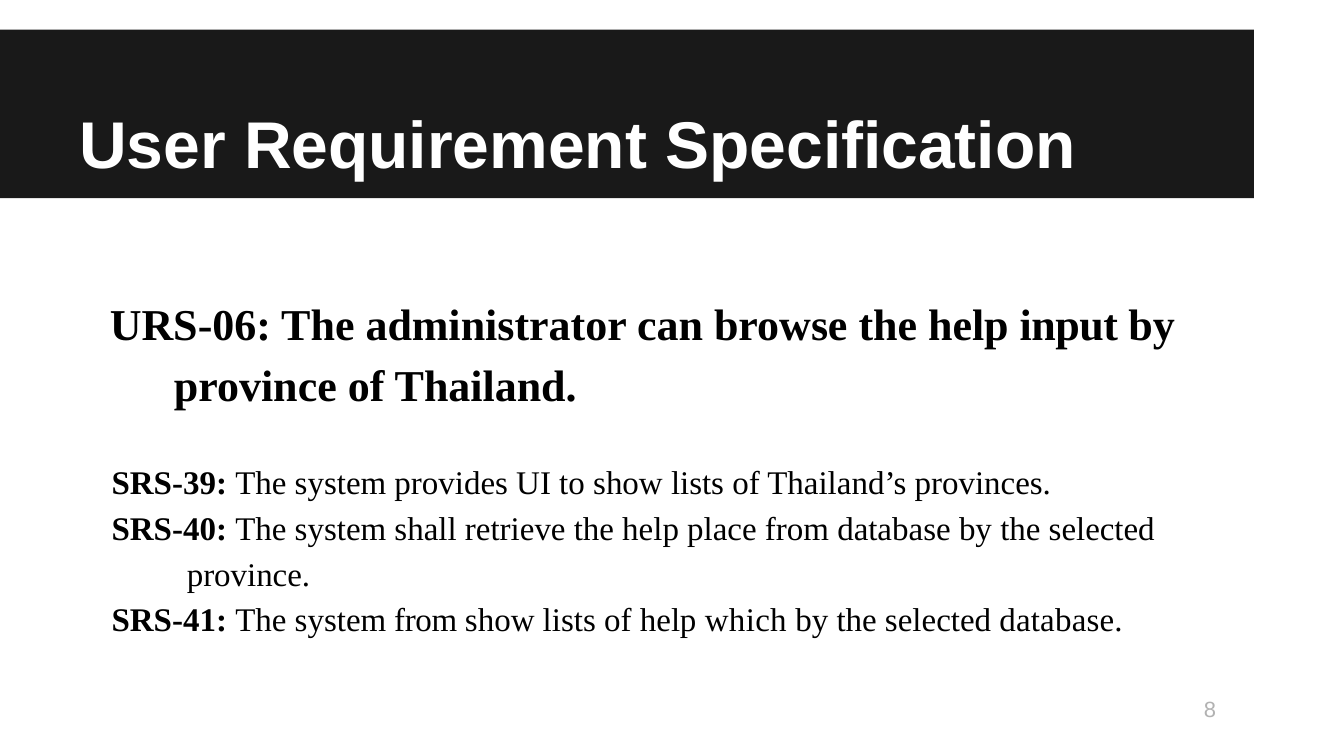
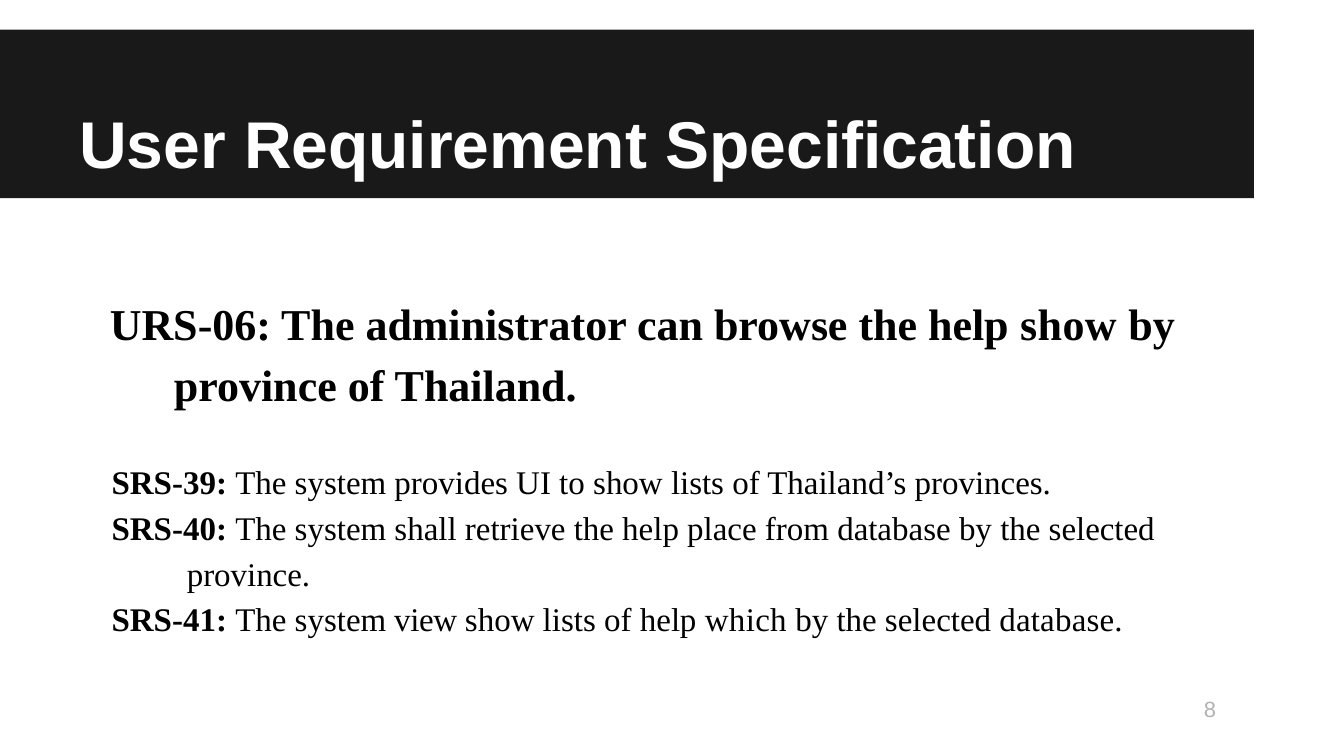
help input: input -> show (1068, 326)
system from: from -> view (426, 620)
